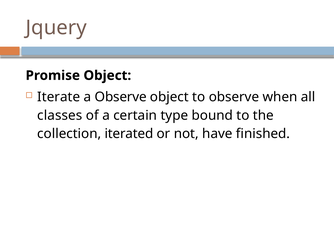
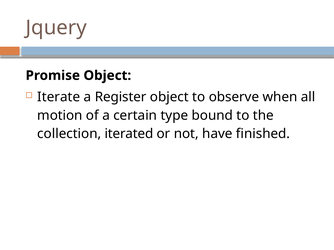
a Observe: Observe -> Register (121, 97)
classes: classes -> motion (60, 116)
